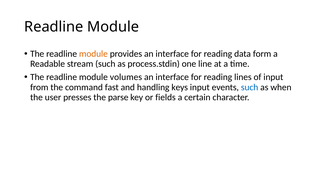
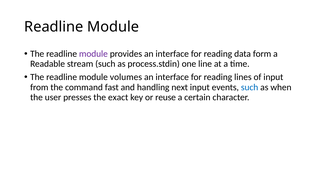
module colour: orange -> purple (93, 54)
keys: keys -> next (180, 87)
parse: parse -> exact (118, 97)
fields: fields -> reuse (166, 97)
